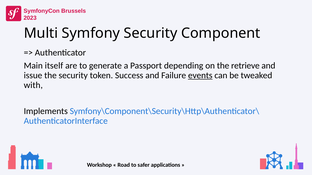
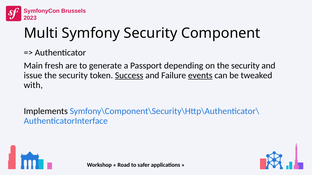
itself: itself -> fresh (54, 66)
on the retrieve: retrieve -> security (245, 66)
Success underline: none -> present (129, 76)
